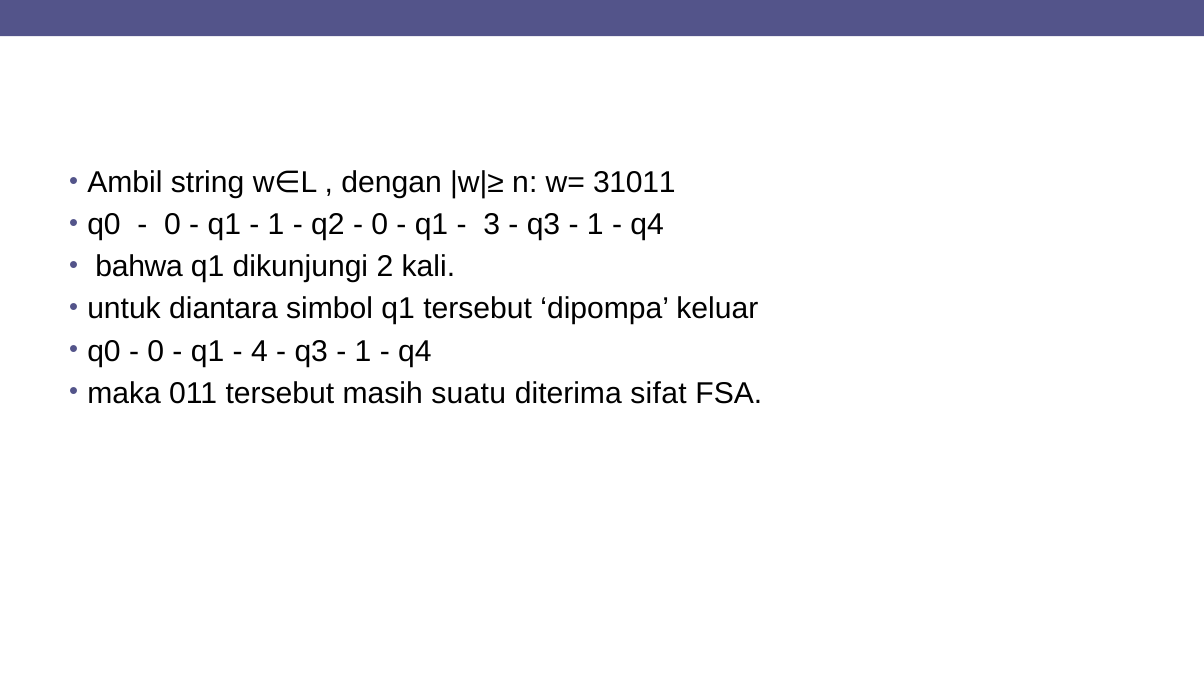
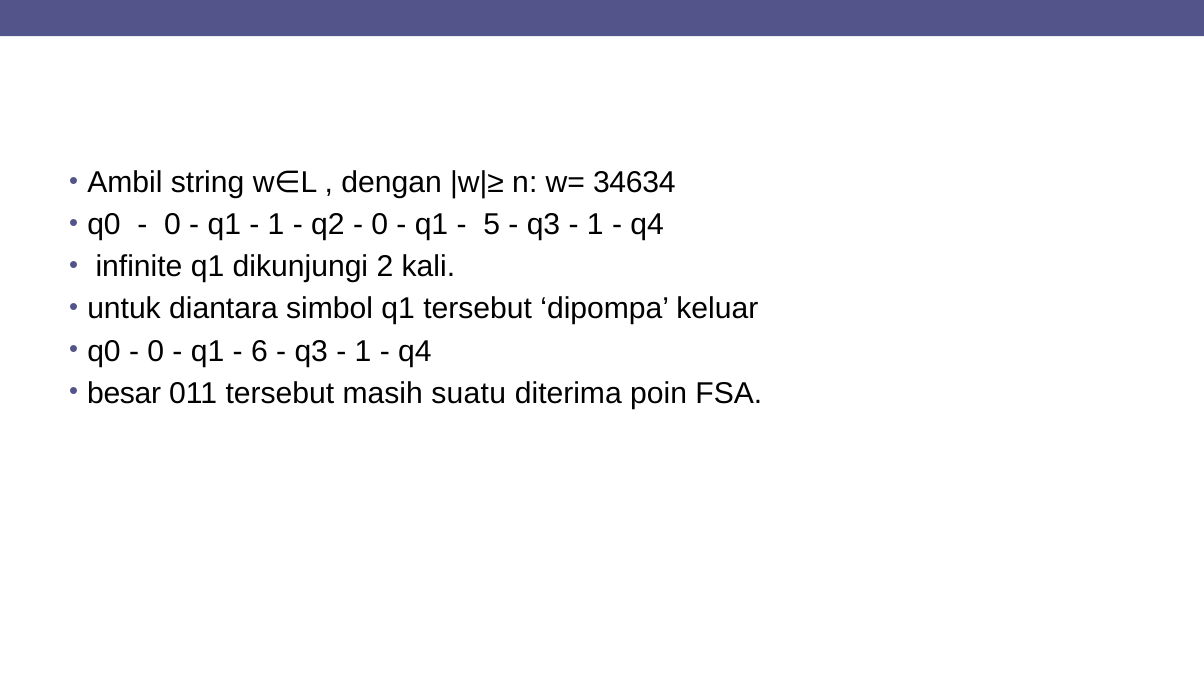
31011: 31011 -> 34634 (634, 183)
3: 3 -> 5 (492, 225)
bahwa: bahwa -> infinite (139, 267)
4: 4 -> 6 (259, 351)
maka: maka -> besar (124, 393)
sifat: sifat -> poin (659, 393)
